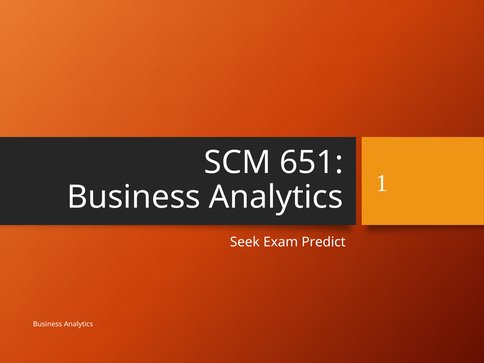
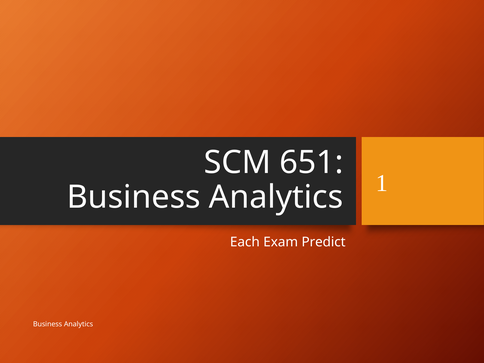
Seek: Seek -> Each (245, 242)
